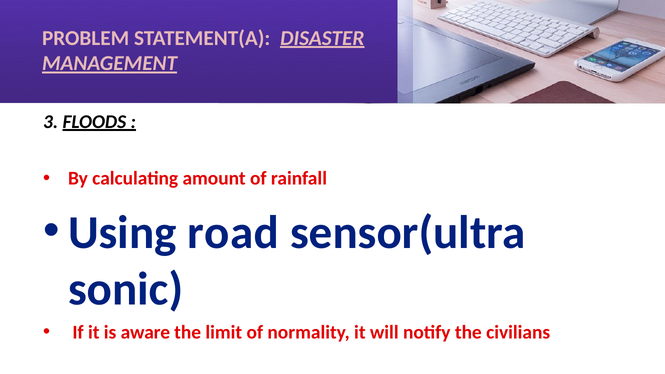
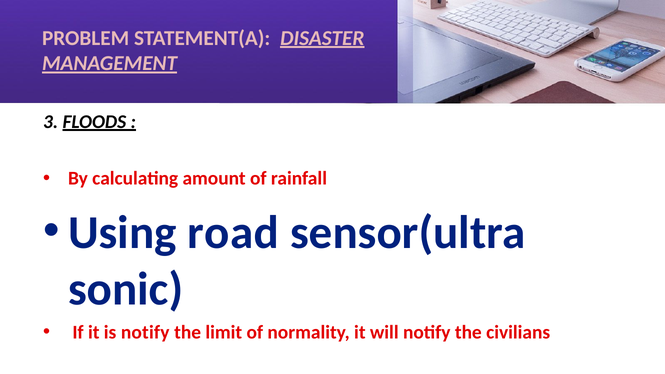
is aware: aware -> notify (145, 332)
